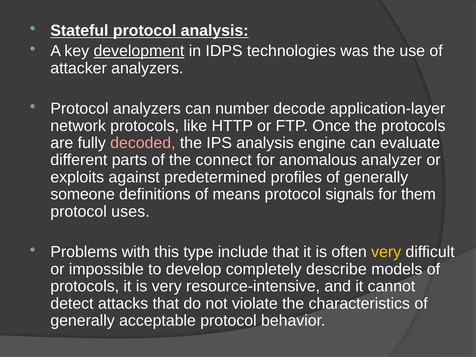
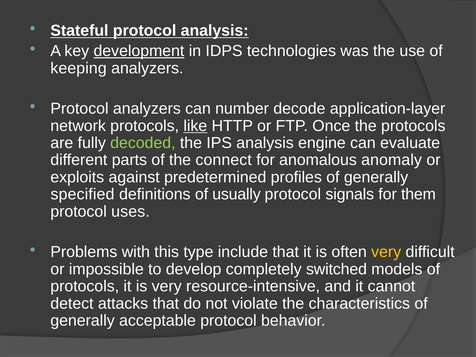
attacker: attacker -> keeping (79, 68)
like underline: none -> present (195, 126)
decoded colour: pink -> light green (143, 143)
analyzer: analyzer -> anomaly (392, 160)
someone: someone -> specified (82, 194)
means: means -> usually (236, 194)
describe: describe -> switched (336, 269)
